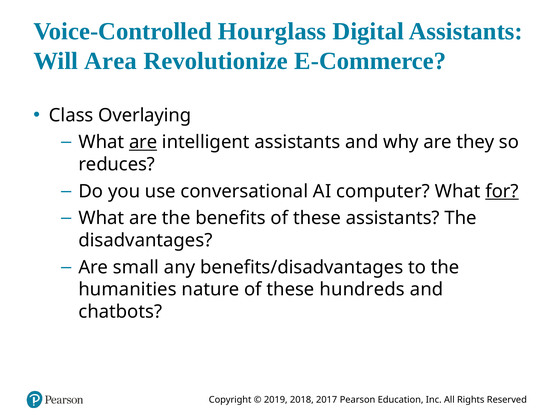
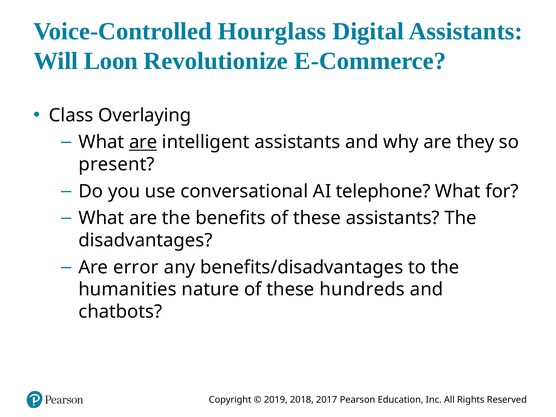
Area: Area -> Loon (111, 61)
reduces: reduces -> present (117, 164)
computer: computer -> telephone (383, 191)
for underline: present -> none (502, 191)
small: small -> error (136, 267)
